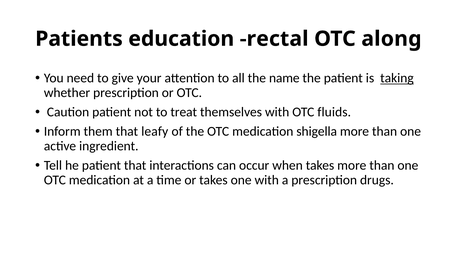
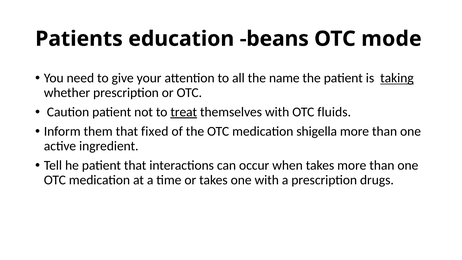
rectal: rectal -> beans (274, 39)
along: along -> mode (391, 39)
treat underline: none -> present (184, 112)
leafy: leafy -> fixed (155, 131)
